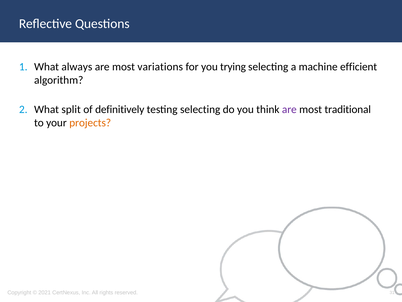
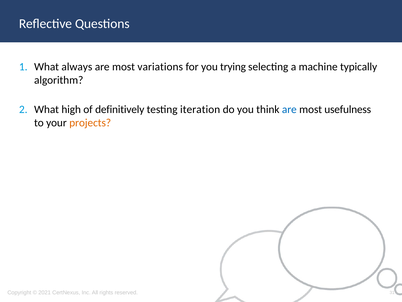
efficient: efficient -> typically (359, 67)
split: split -> high (71, 109)
testing selecting: selecting -> iteration (200, 109)
are colour: purple -> blue (289, 109)
traditional: traditional -> usefulness (348, 109)
